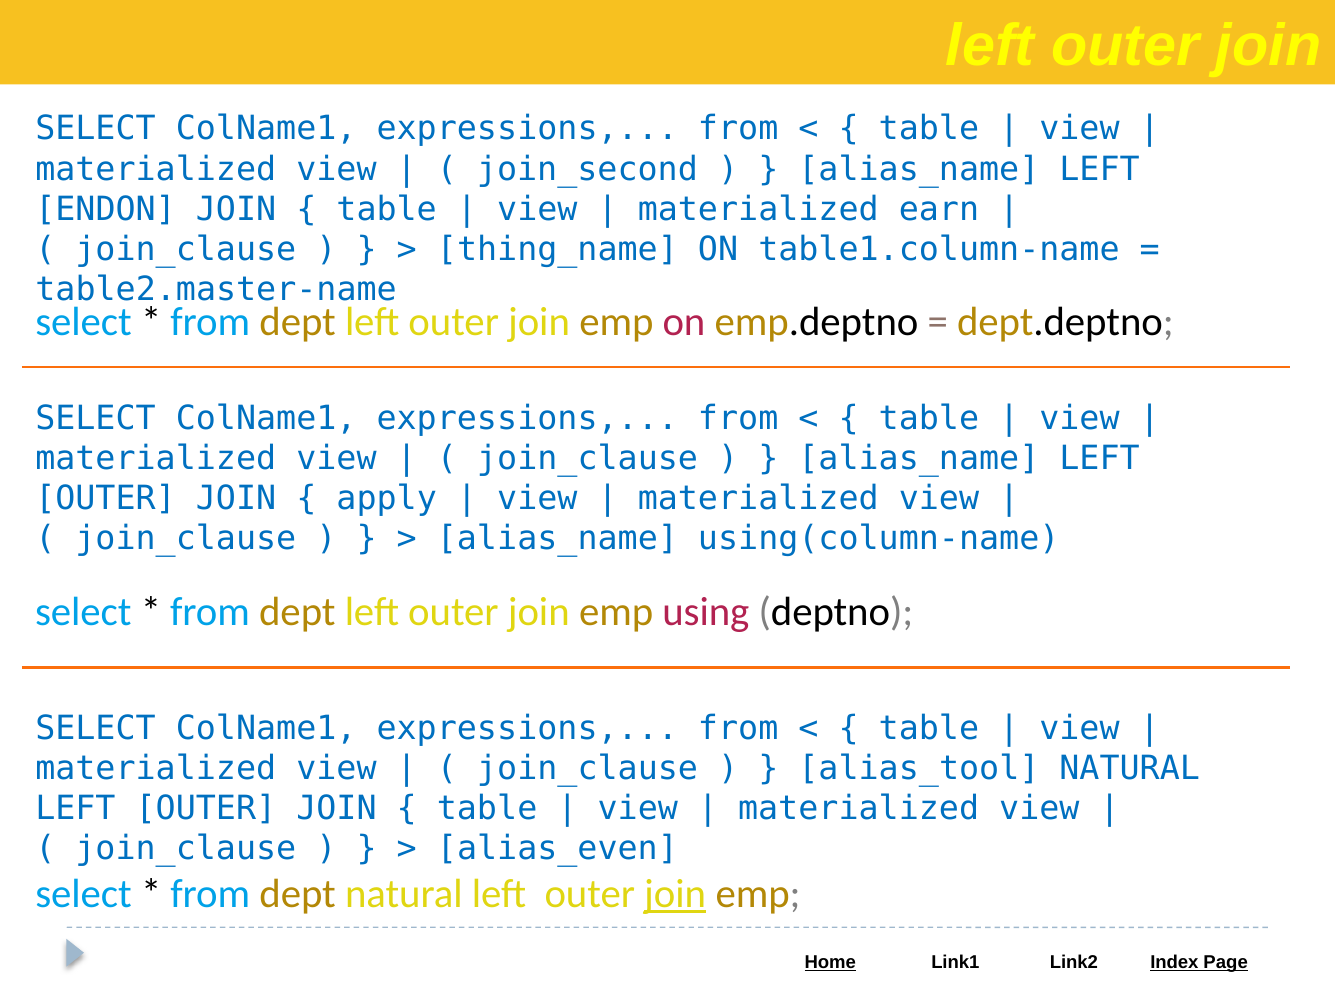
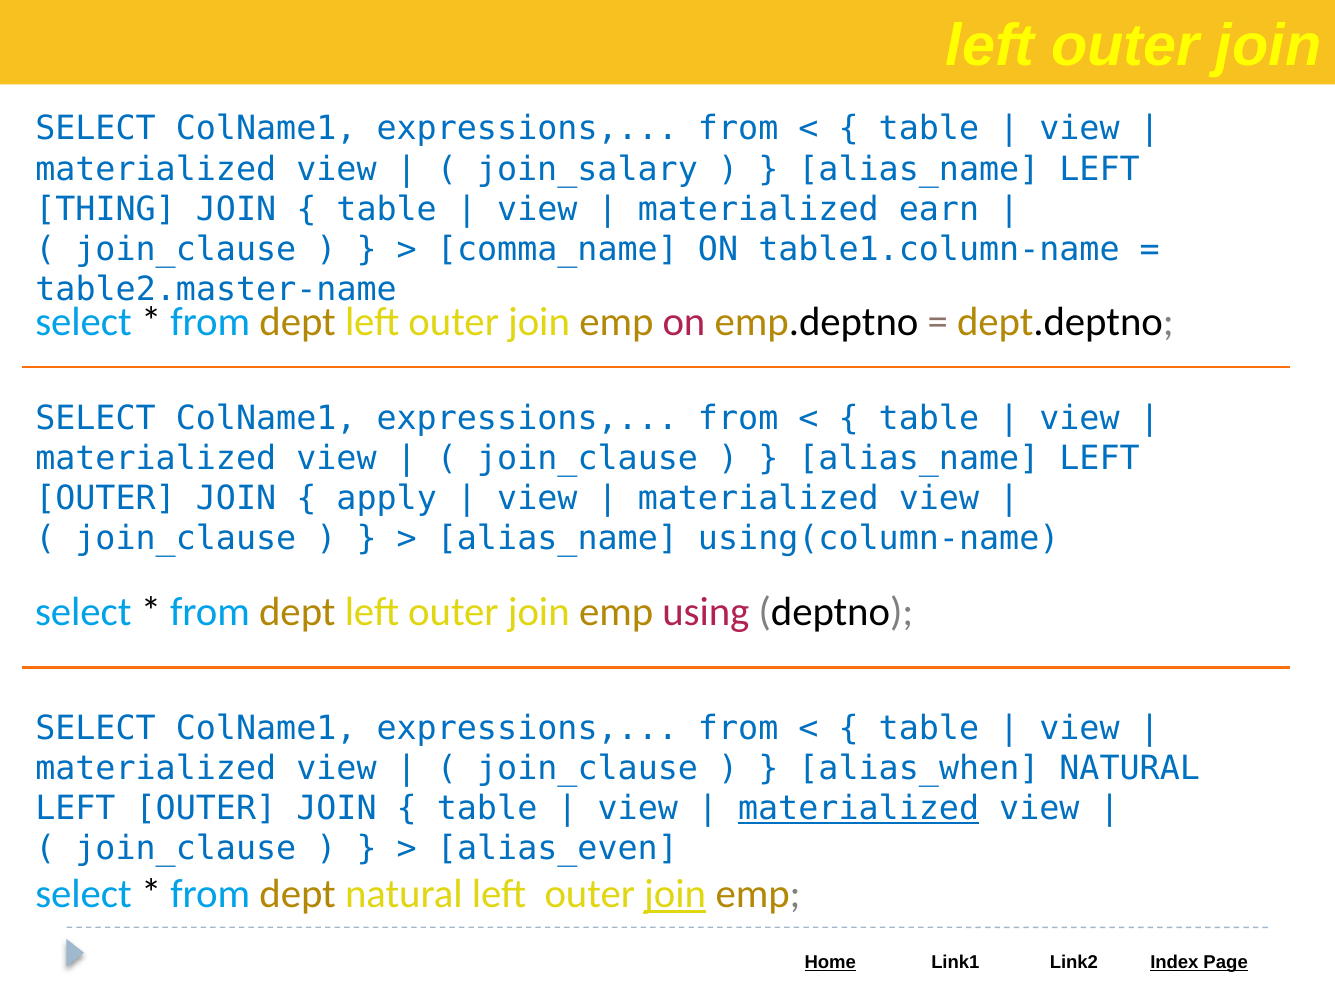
join_second: join_second -> join_salary (587, 169)
ENDON: ENDON -> THING (106, 209)
thing_name: thing_name -> comma_name (557, 249)
alias_tool: alias_tool -> alias_when (919, 768)
materialized underline: none -> present (859, 809)
